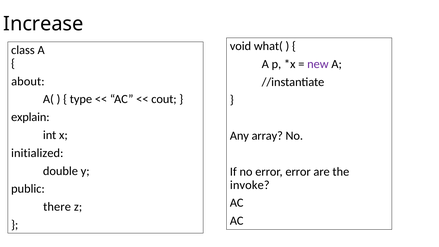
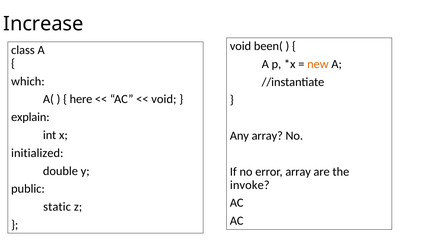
what(: what( -> been( (268, 46)
new colour: purple -> orange (318, 64)
about: about -> which (28, 81)
type: type -> here (81, 99)
cout: cout -> void (164, 99)
error error: error -> array (298, 172)
there: there -> static (57, 207)
